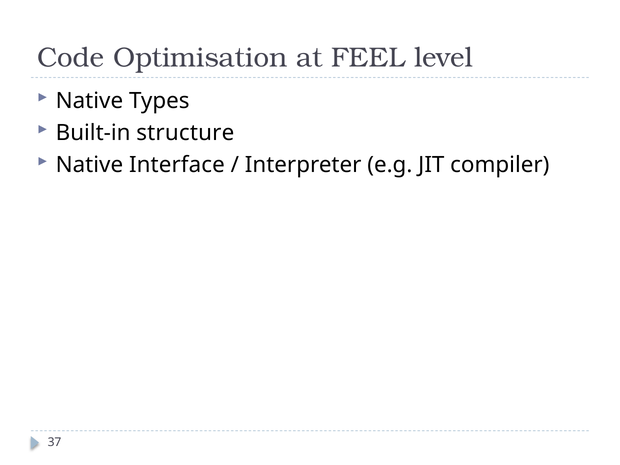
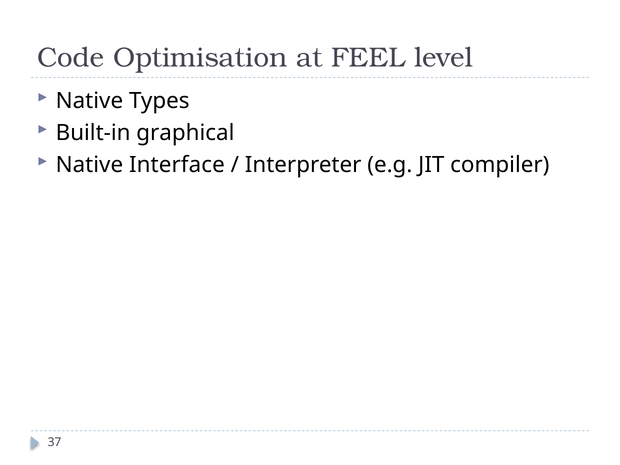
structure: structure -> graphical (185, 133)
